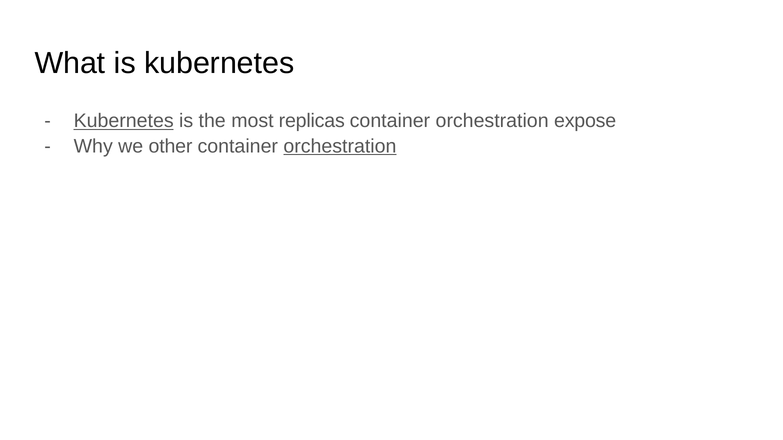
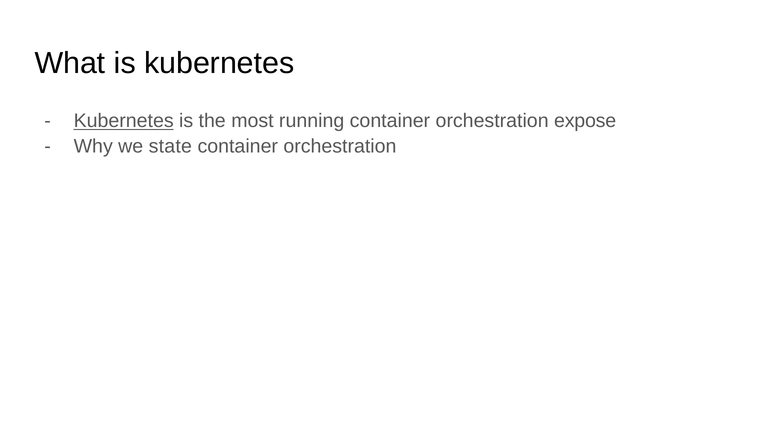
replicas: replicas -> running (312, 121)
other: other -> state (170, 146)
orchestration underline: present -> none (340, 146)
